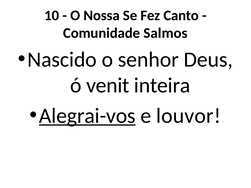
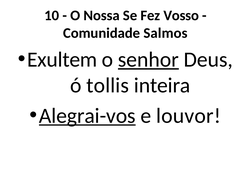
Canto: Canto -> Vosso (181, 15)
Nascido: Nascido -> Exultem (62, 60)
senhor underline: none -> present (148, 60)
venit: venit -> tollis (108, 86)
